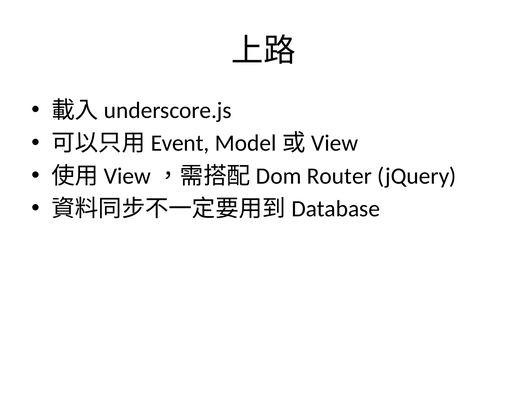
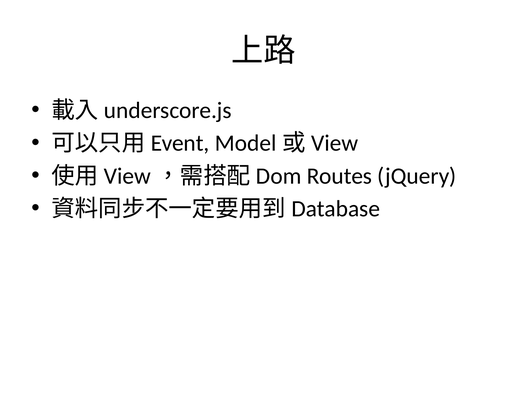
Router: Router -> Routes (339, 176)
